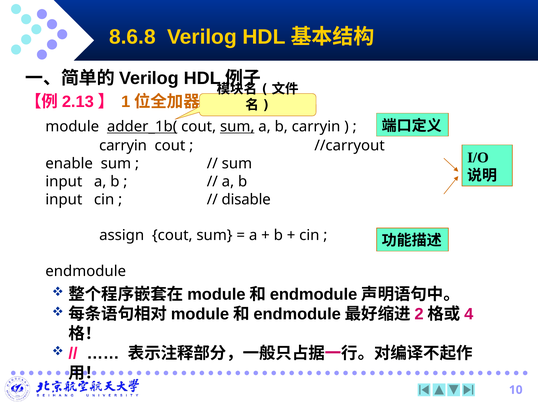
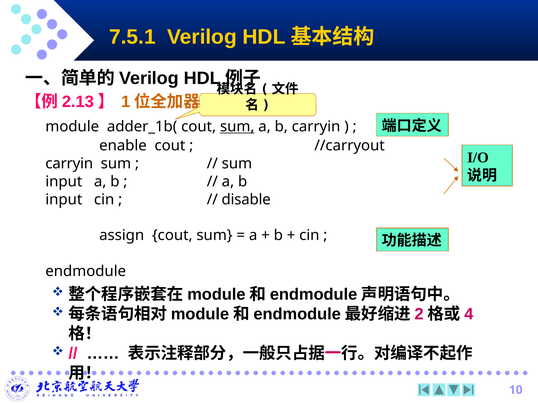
8.6.8: 8.6.8 -> 7.5.1 (132, 37)
adder_1b( underline: present -> none (142, 127)
carryin: carryin -> enable (123, 146)
enable: enable -> carryin (69, 164)
